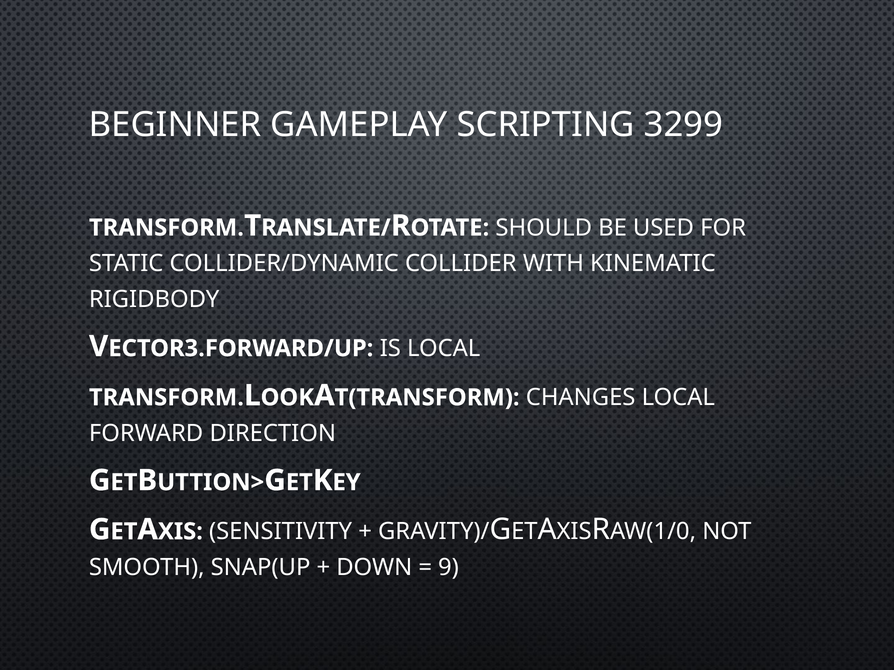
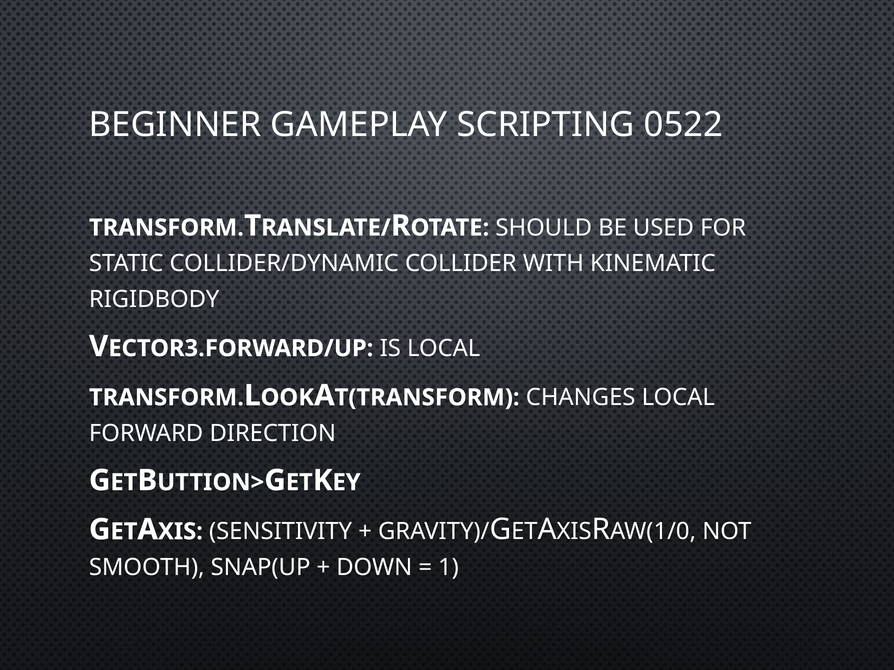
3299: 3299 -> 0522 (683, 125)
9: 9 -> 1 (448, 568)
